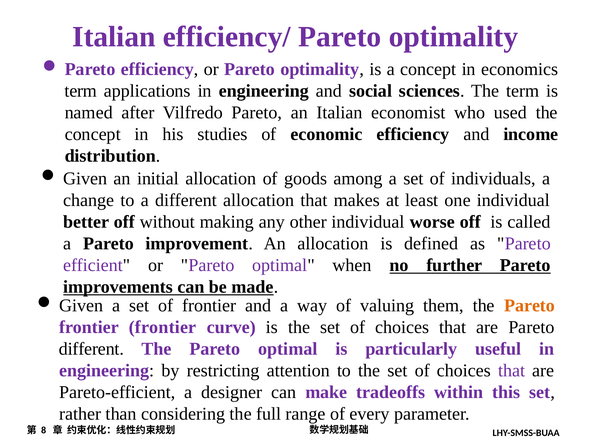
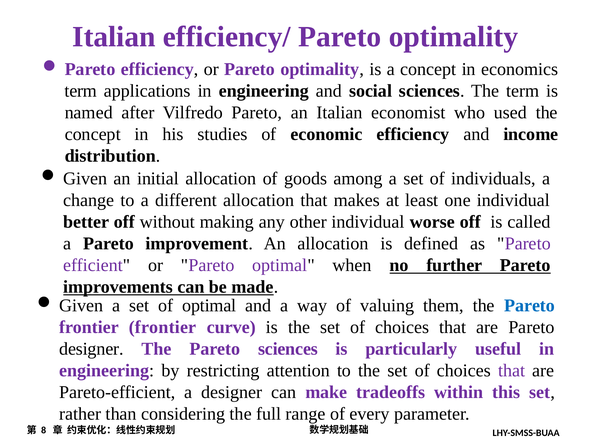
of frontier: frontier -> optimal (209, 306)
Pareto colour: orange -> blue (530, 306)
different: different -> designer (91, 349)
The Pareto optimal: optimal -> sciences (288, 349)
